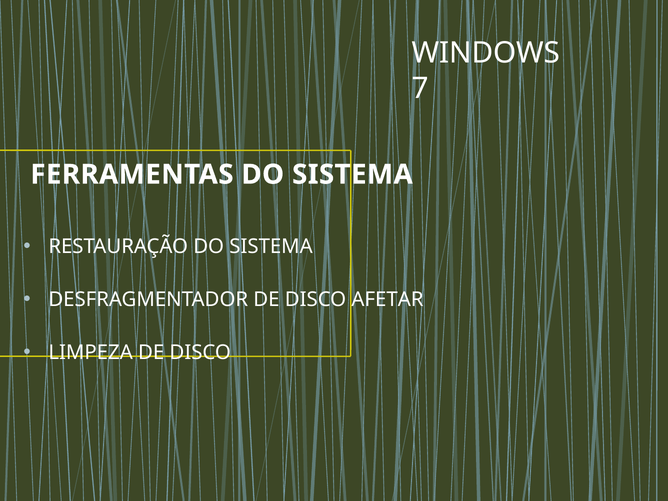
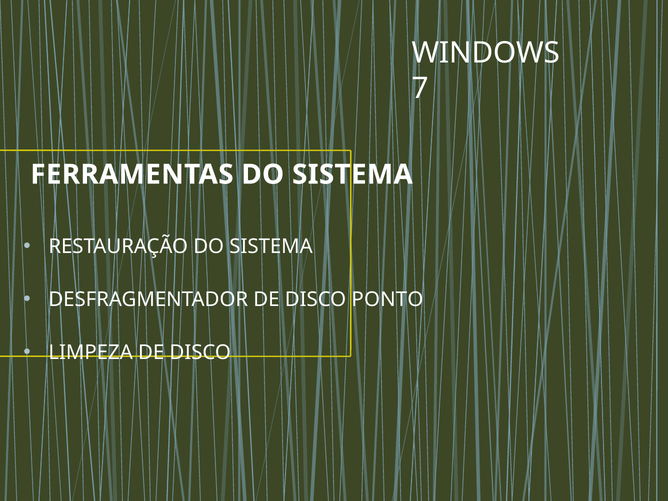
AFETAR: AFETAR -> PONTO (387, 300)
